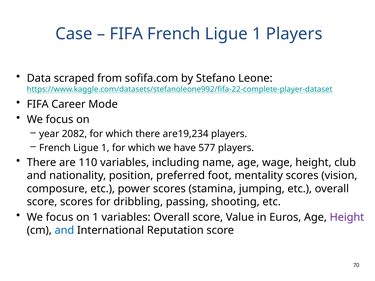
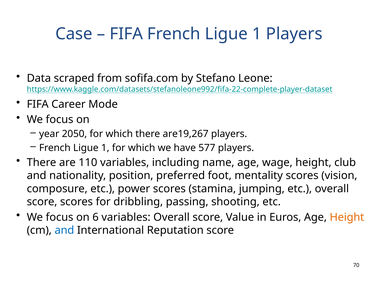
2082: 2082 -> 2050 (74, 134)
are19,234: are19,234 -> are19,267 (186, 134)
on 1: 1 -> 6 (96, 217)
Height colour: purple -> orange (347, 217)
